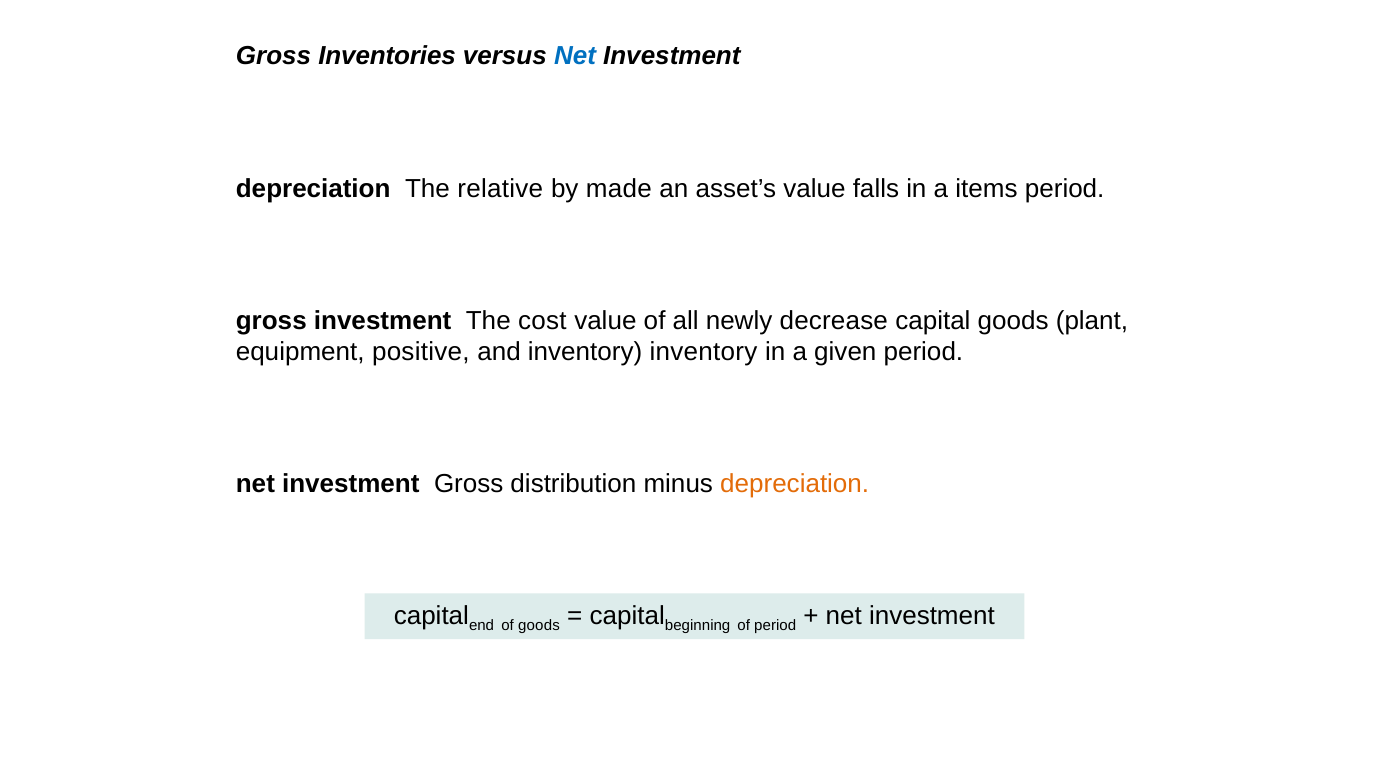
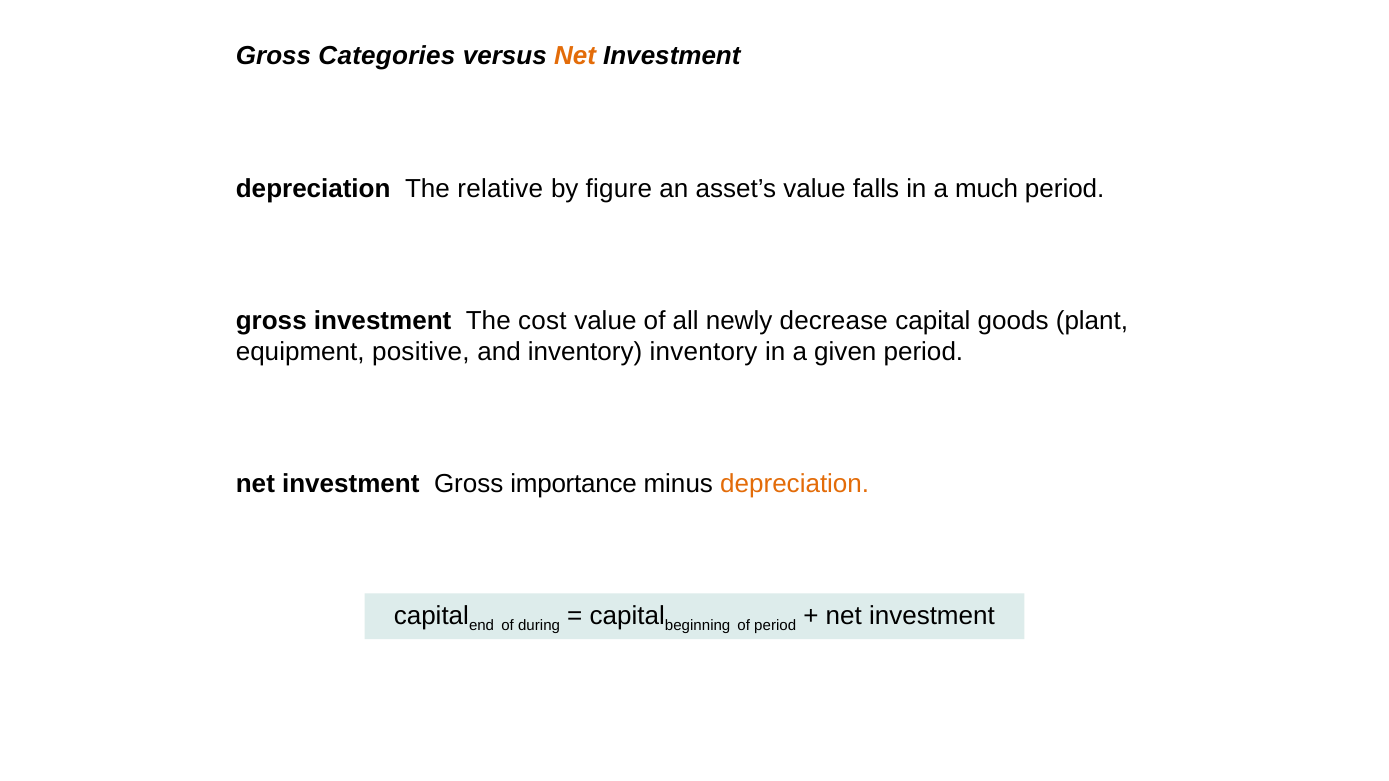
Inventories: Inventories -> Categories (387, 56)
Net colour: blue -> orange (575, 56)
made: made -> figure (619, 189)
items: items -> much (987, 189)
distribution: distribution -> importance (574, 484)
of goods: goods -> during (539, 626)
